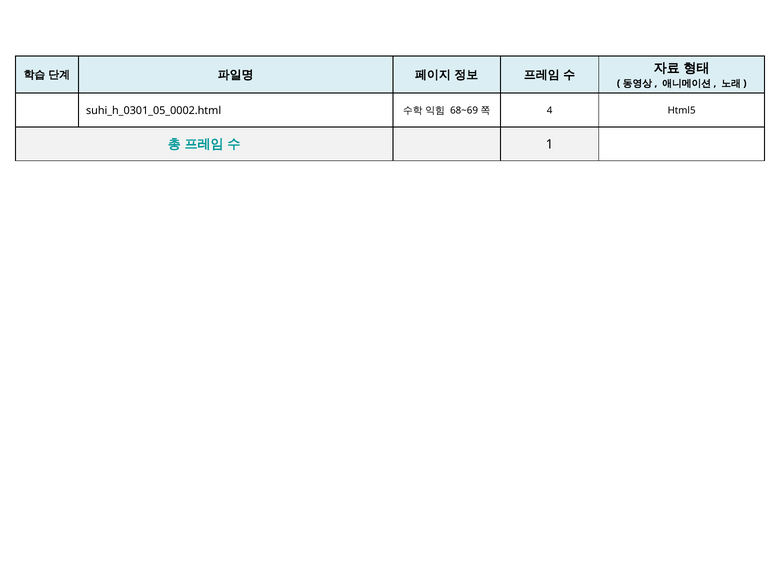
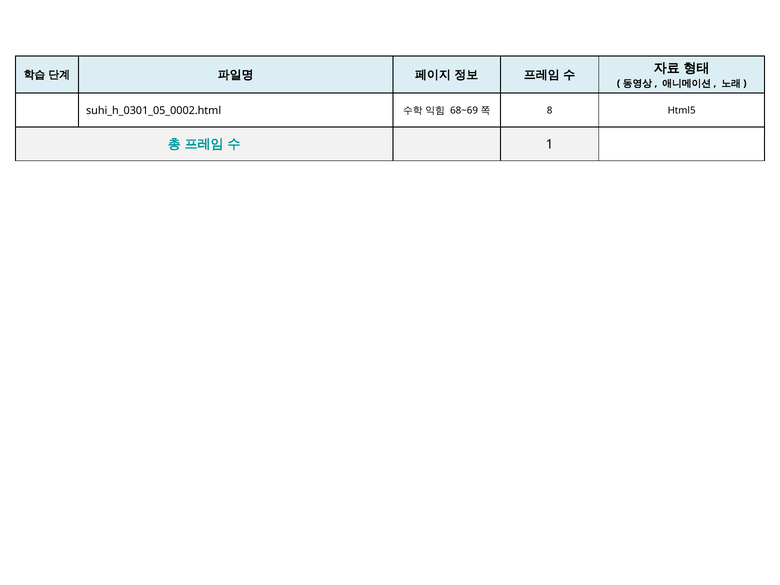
4: 4 -> 8 (550, 111)
